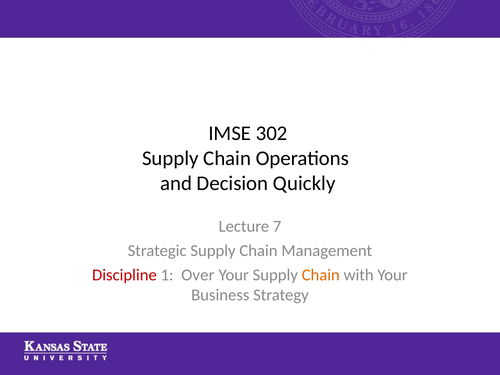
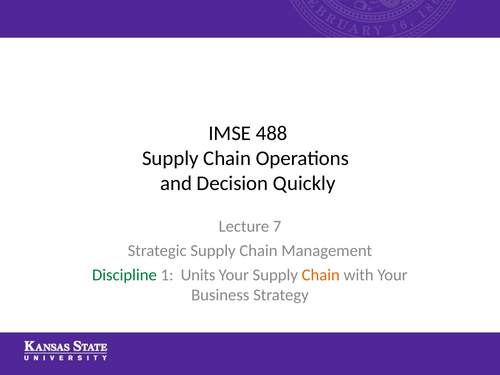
302: 302 -> 488 (272, 133)
Discipline colour: red -> green (124, 275)
Over: Over -> Units (198, 275)
